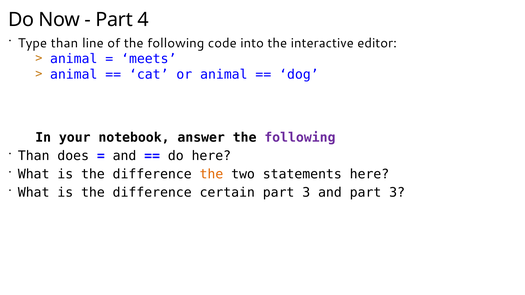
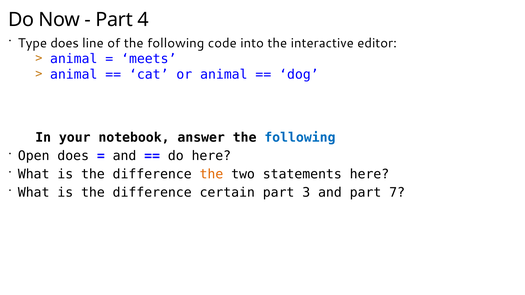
Type than: than -> does (65, 43)
following colour: purple -> blue (300, 138)
Than: Than -> Open (34, 156)
and part 3: 3 -> 7 (397, 193)
